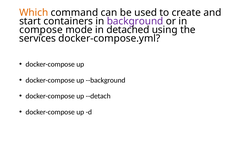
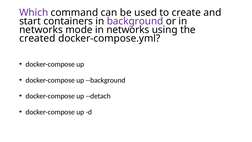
Which colour: orange -> purple (34, 13)
compose: compose -> networks (41, 30)
mode in detached: detached -> networks (128, 30)
services: services -> created (37, 38)
